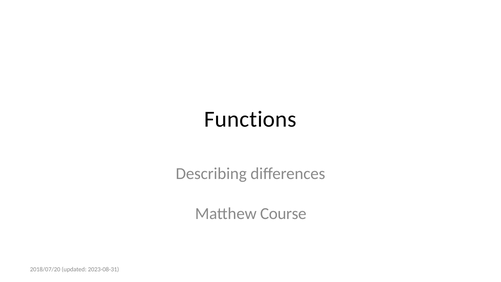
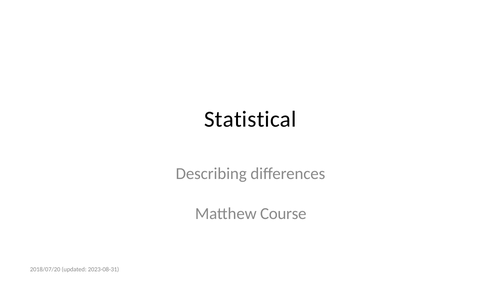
Functions: Functions -> Statistical (250, 119)
